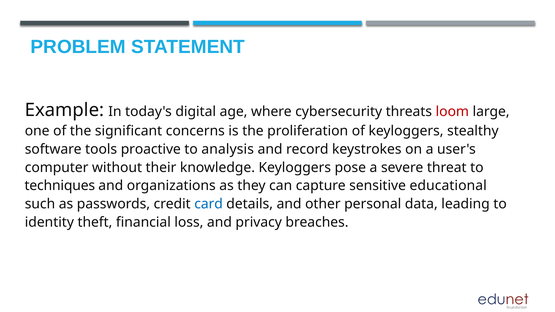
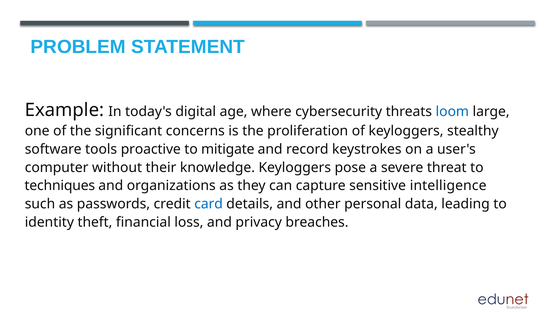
loom colour: red -> blue (452, 112)
analysis: analysis -> mitigate (228, 149)
educational: educational -> intelligence (448, 186)
